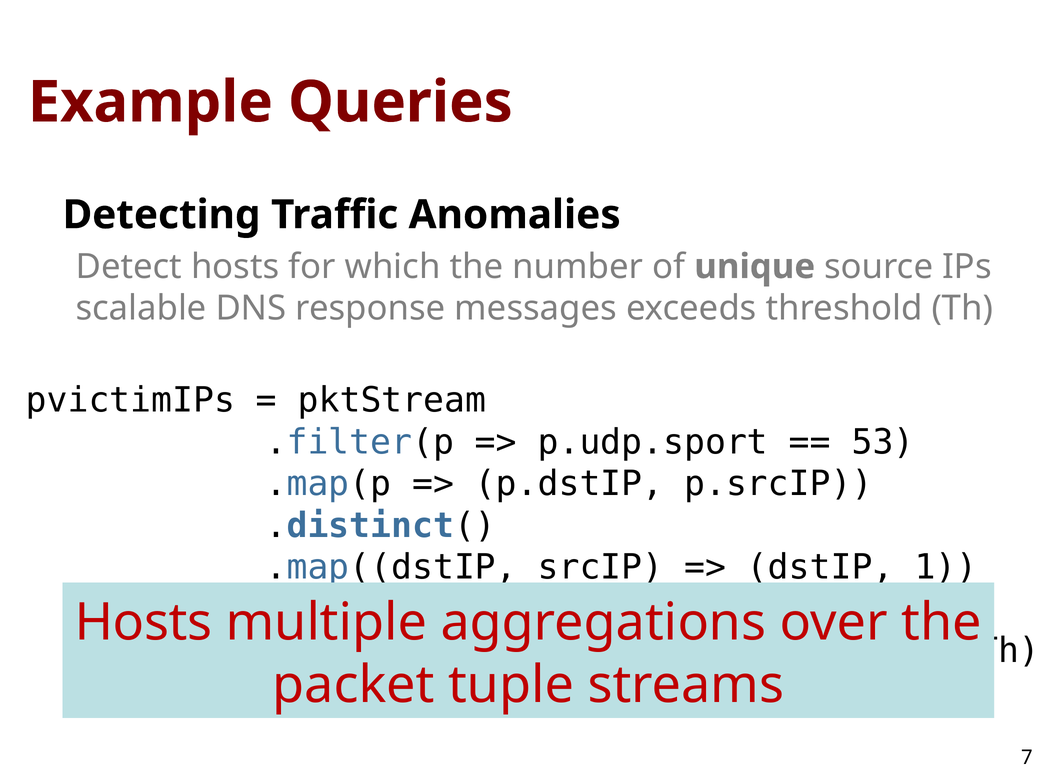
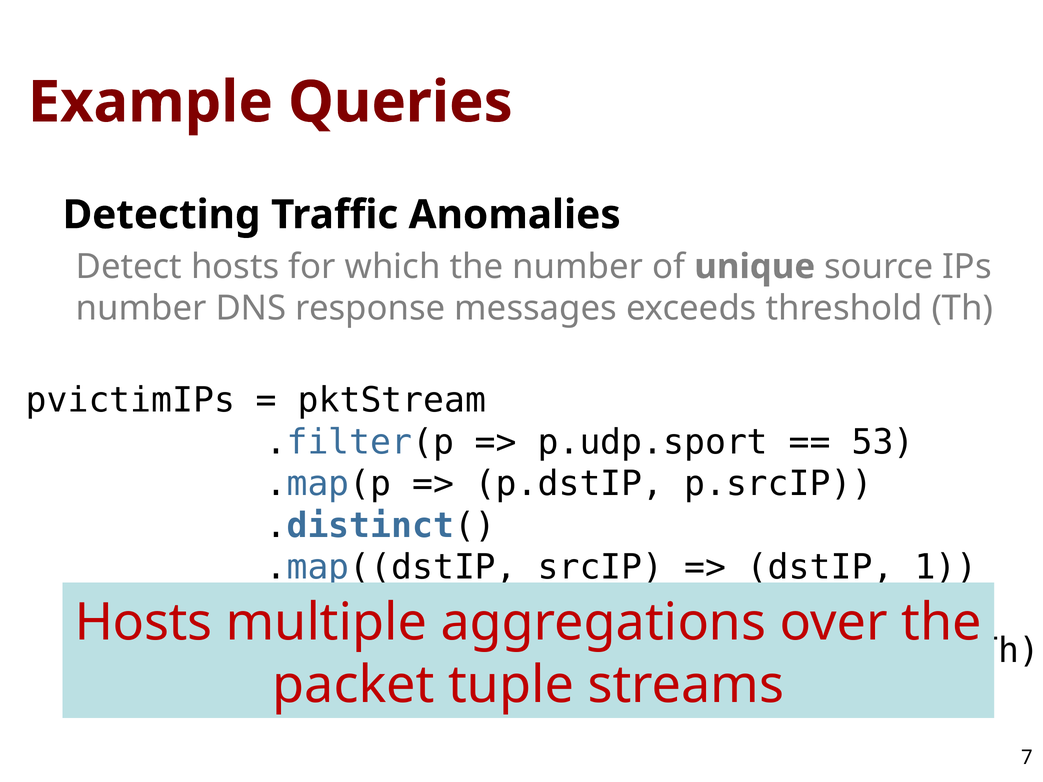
scalable: scalable -> number (141, 308)
